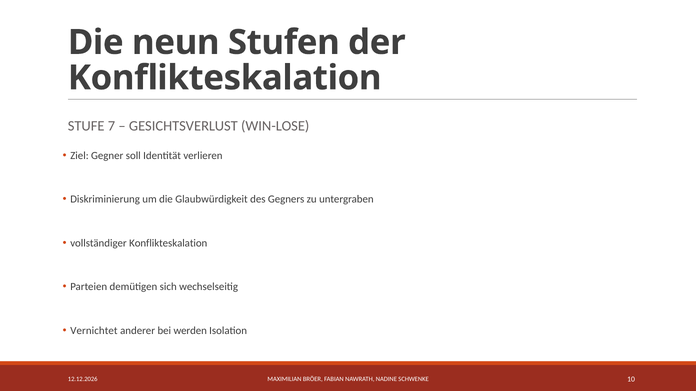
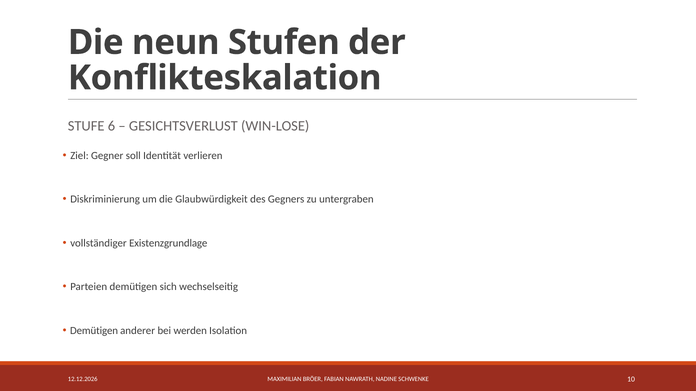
7: 7 -> 6 (112, 126)
vollständiger Konflikteskalation: Konflikteskalation -> Existenzgrundlage (168, 243)
Vernichtet: Vernichtet -> Demütigen (94, 331)
